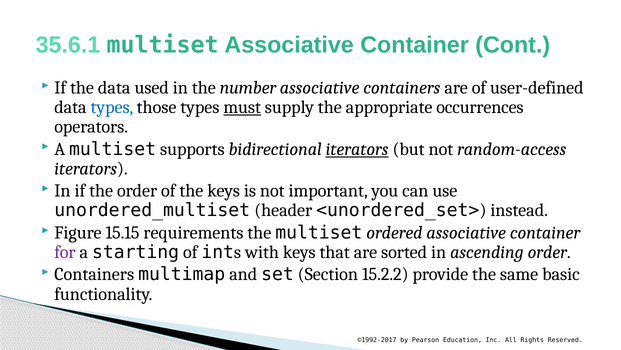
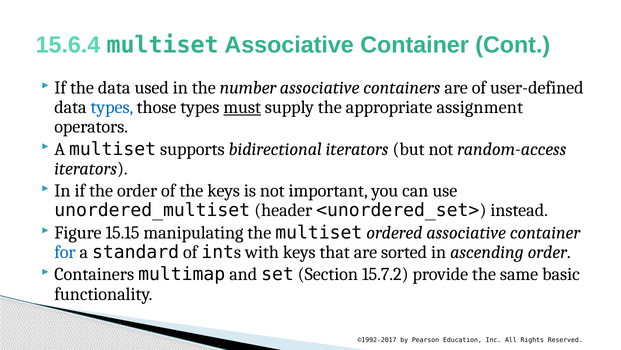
35.6.1: 35.6.1 -> 15.6.4 (68, 45)
occurrences: occurrences -> assignment (480, 107)
iterators underline: present -> none (357, 149)
requirements: requirements -> manipulating (193, 232)
for colour: purple -> blue (65, 252)
starting: starting -> standard (136, 252)
15.2.2: 15.2.2 -> 15.7.2 (385, 274)
